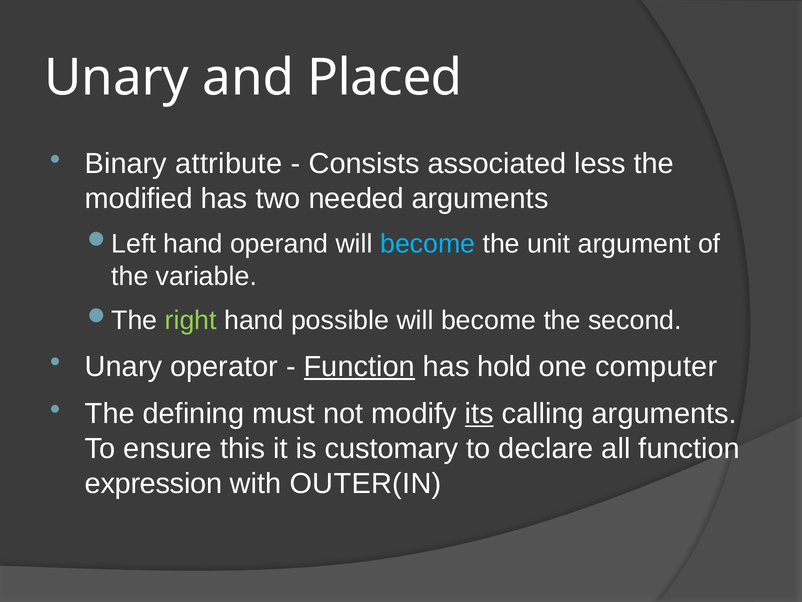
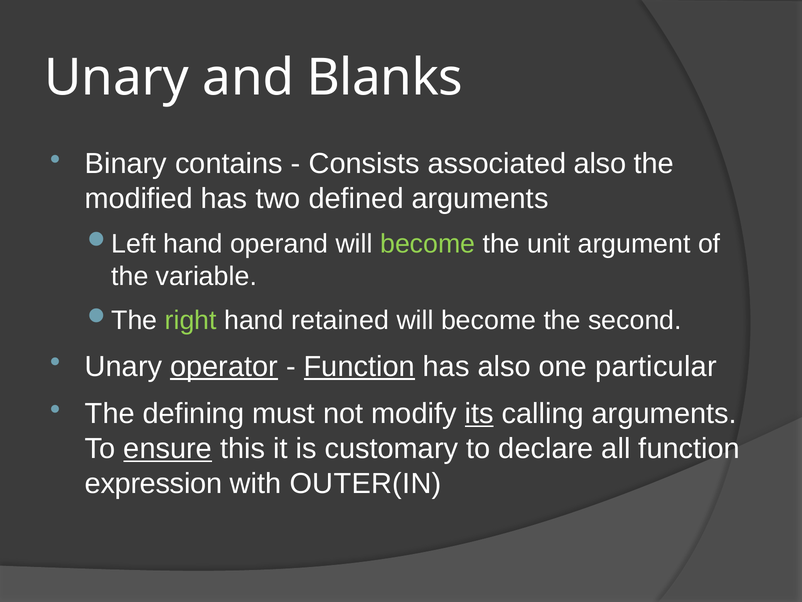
Placed: Placed -> Blanks (385, 78)
attribute: attribute -> contains (229, 164)
associated less: less -> also (600, 164)
needed: needed -> defined (356, 199)
become colour: light blue -> light green (428, 244)
possible: possible -> retained (340, 320)
operator underline: none -> present (224, 366)
has hold: hold -> also (504, 366)
computer: computer -> particular (656, 366)
ensure underline: none -> present (168, 448)
